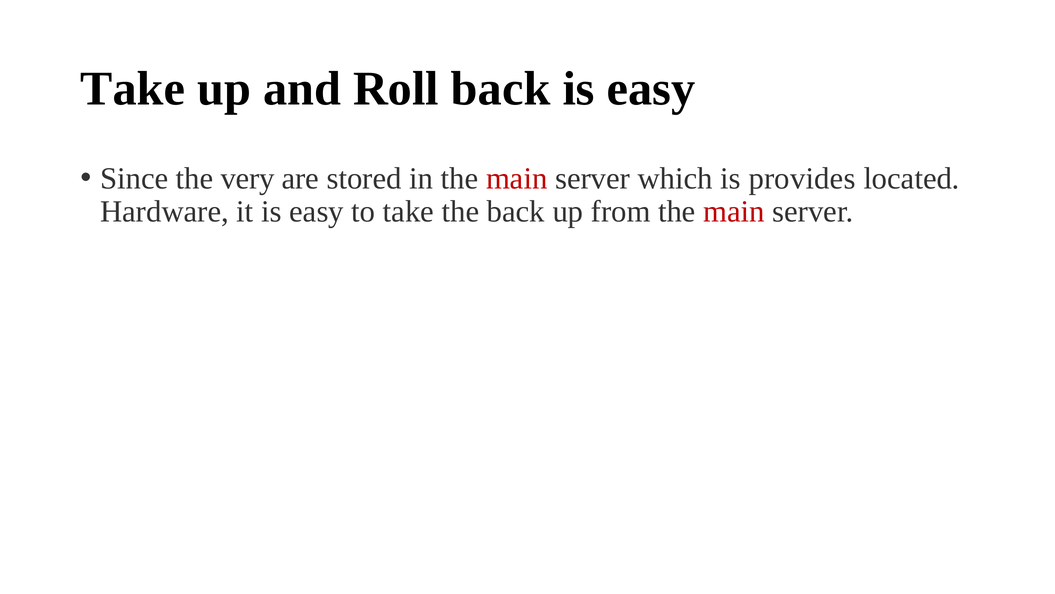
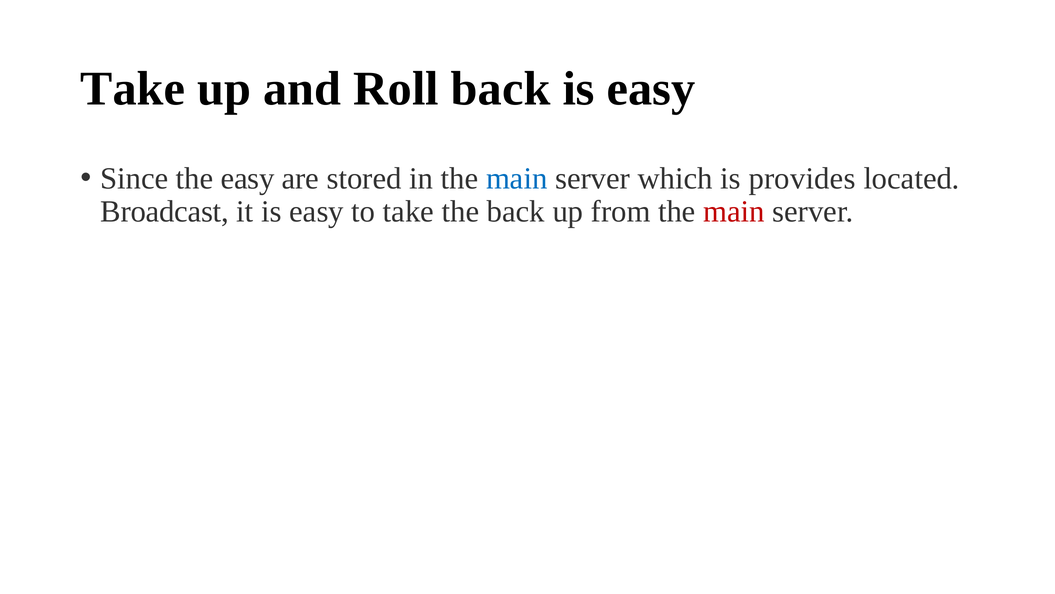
the very: very -> easy (248, 178)
main colour: red -> blue (517, 178)
Hardware: Hardware -> Broadcast (165, 212)
